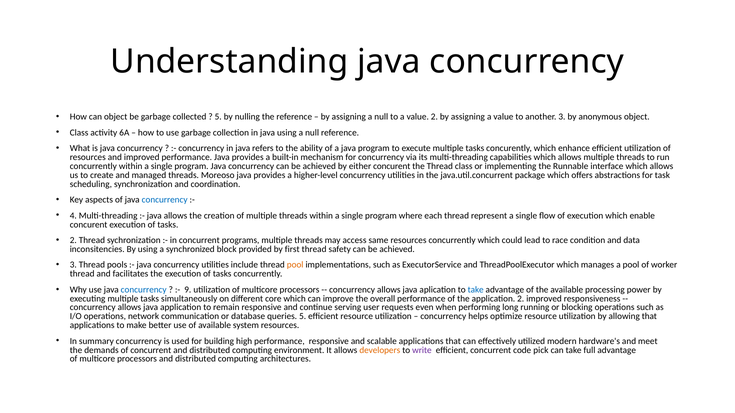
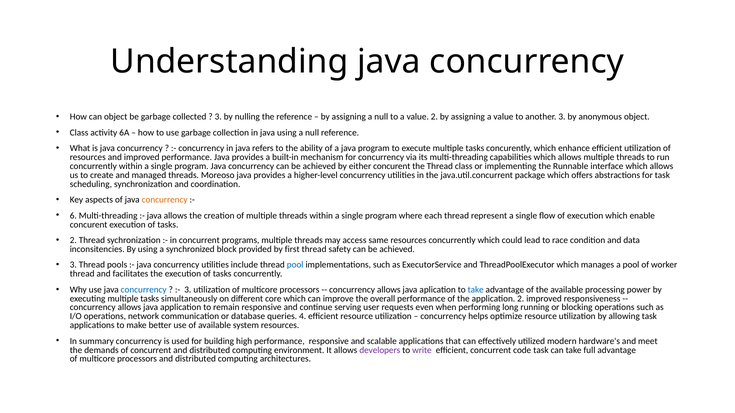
5: 5 -> 3 (218, 117)
concurrency colour: blue -> orange (165, 200)
4: 4 -> 6 (73, 216)
pool colour: orange -> blue (295, 265)
9: 9 -> 3 (188, 290)
queries 5: 5 -> 4 (303, 317)
allowing that: that -> task (649, 317)
developers colour: orange -> purple (380, 350)
code pick: pick -> task (541, 350)
